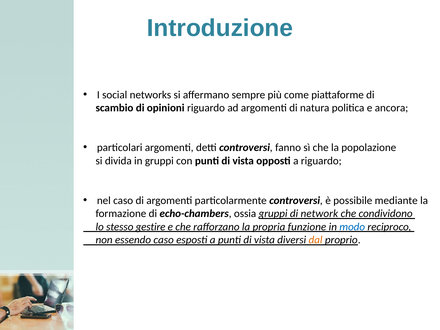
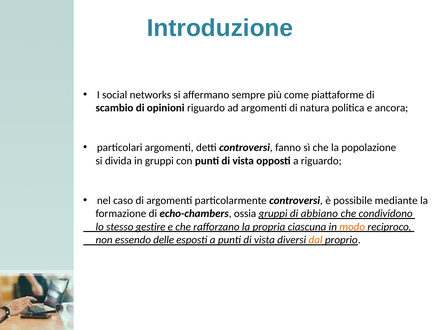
network: network -> abbiano (319, 214)
funzione: funzione -> ciascuna (307, 227)
modo colour: blue -> orange (352, 227)
essendo caso: caso -> delle (164, 240)
